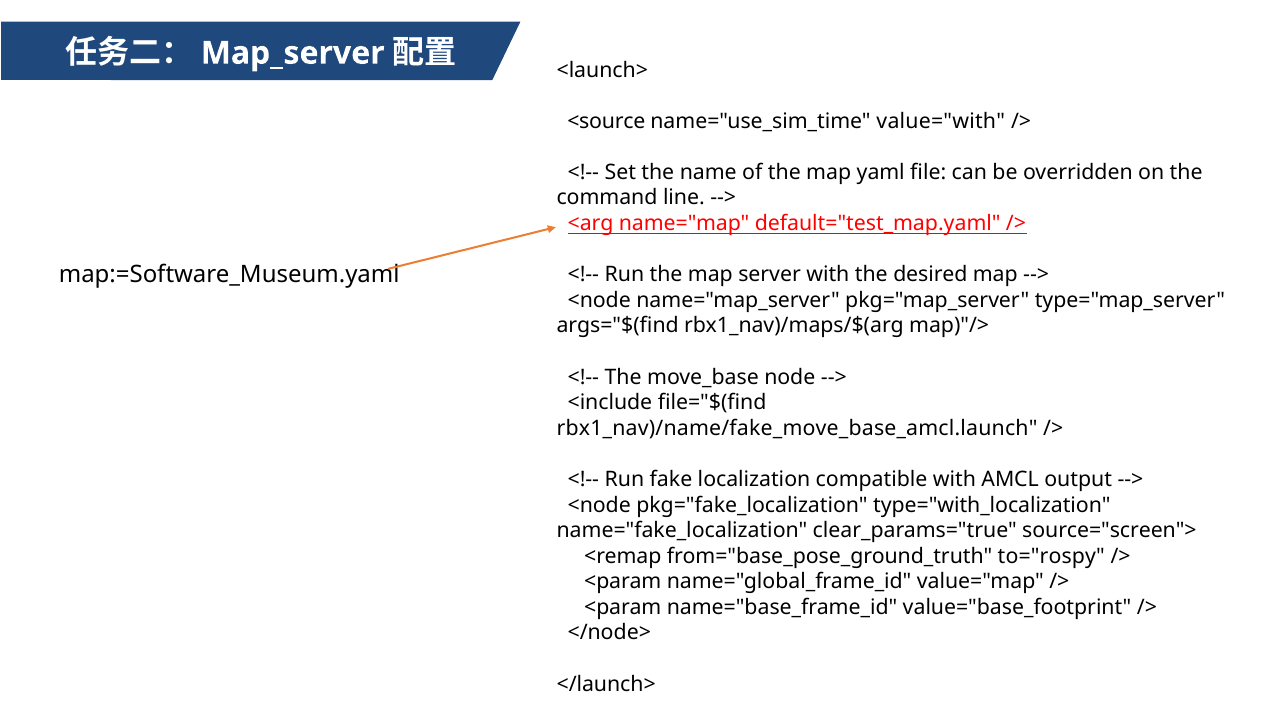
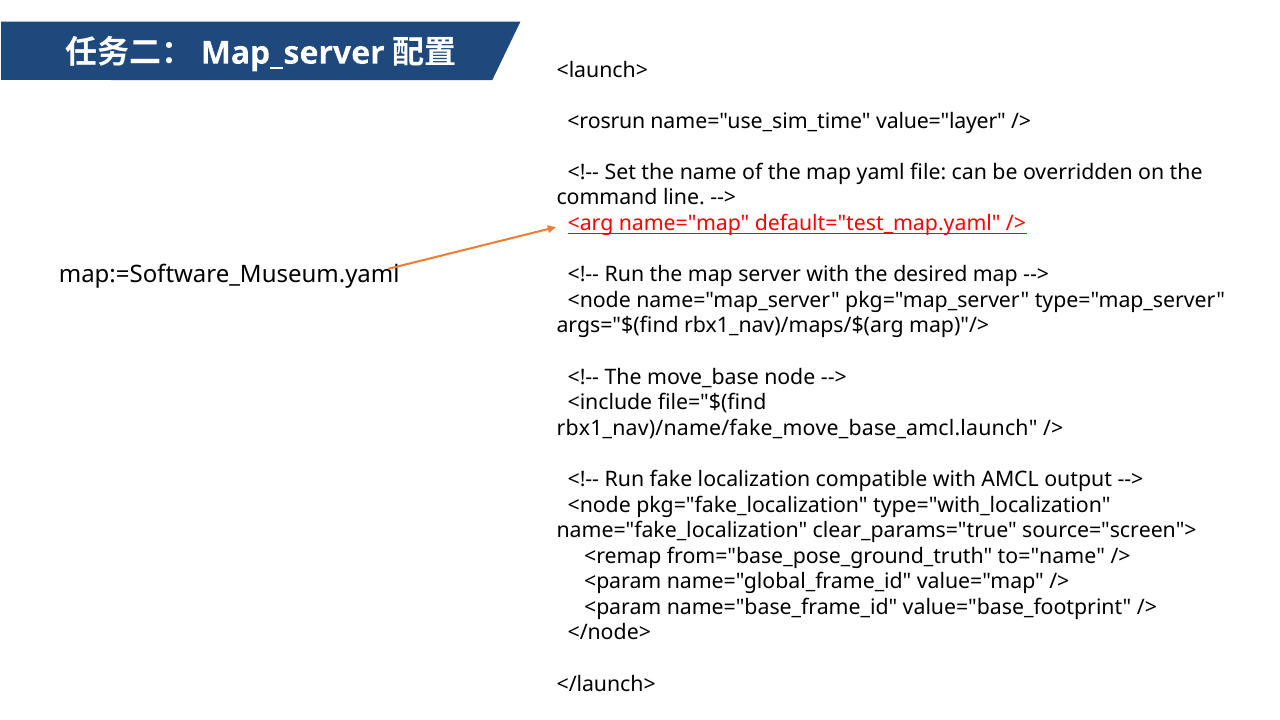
<source: <source -> <rosrun (606, 121)
value="with: value="with -> value="layer (941, 121)
to="rospy: to="rospy -> to="name (1051, 556)
